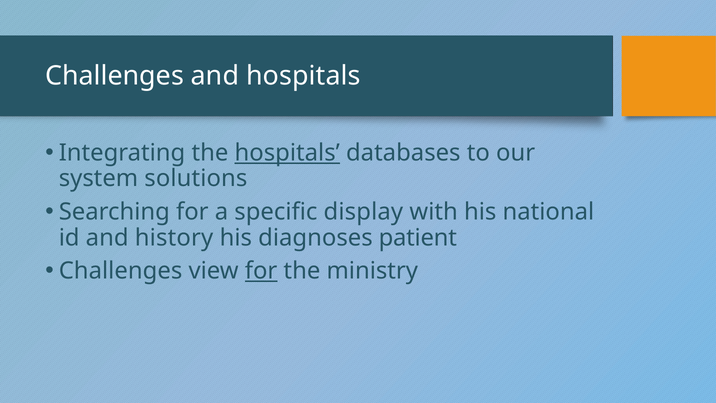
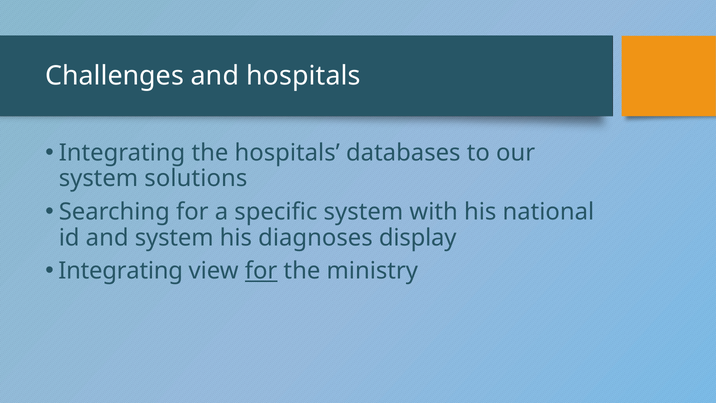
hospitals underline: present -> none (287, 153)
specific display: display -> system (363, 212)
and history: history -> system (174, 238)
patient: patient -> display (418, 238)
Challenges: Challenges -> Integrating (121, 271)
